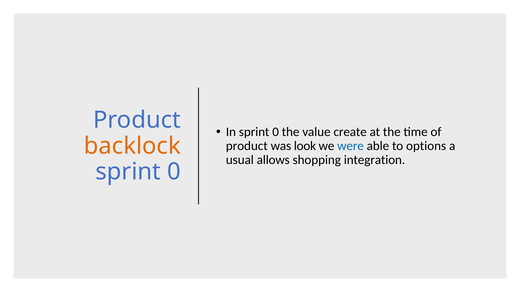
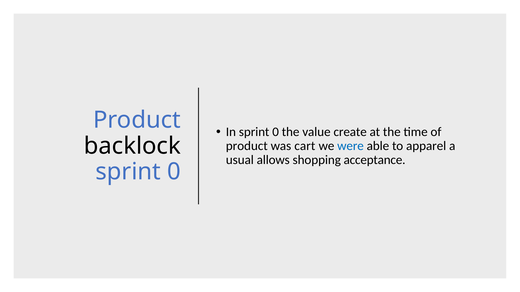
backlock colour: orange -> black (132, 146)
look: look -> cart (305, 146)
options: options -> apparel (426, 146)
integration: integration -> acceptance (375, 160)
